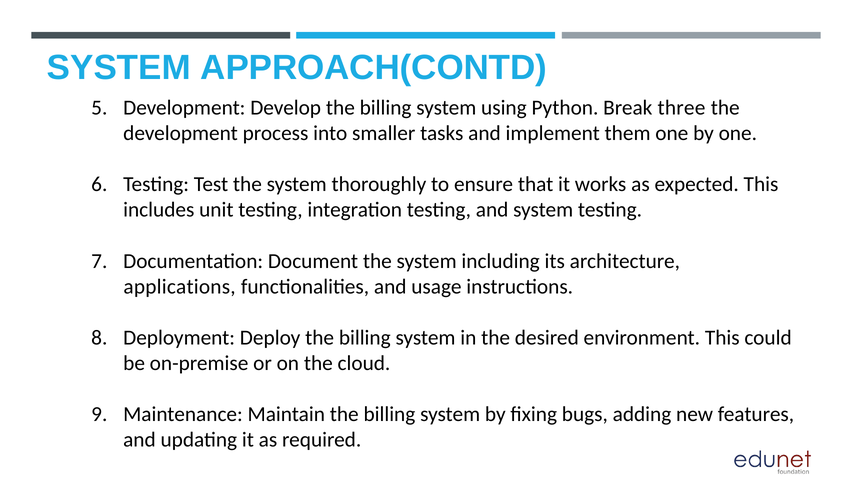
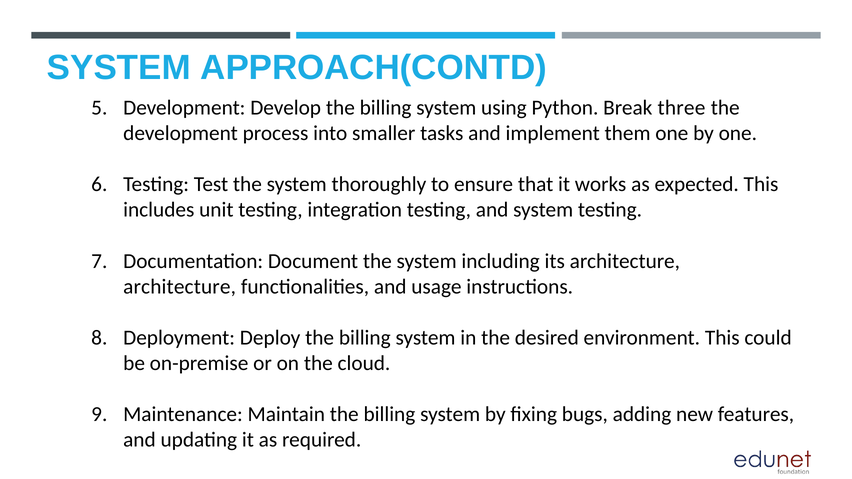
applications: applications -> architecture (180, 287)
